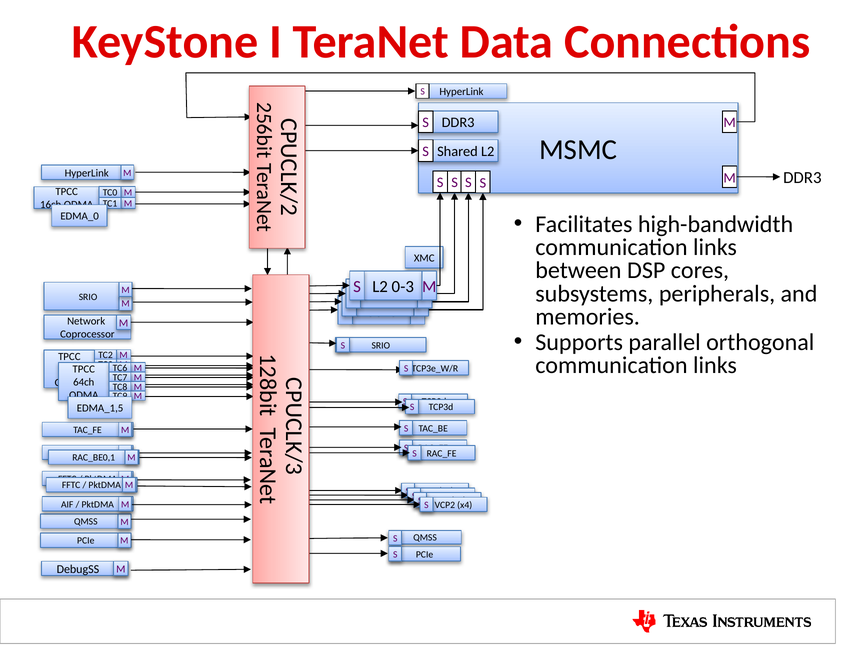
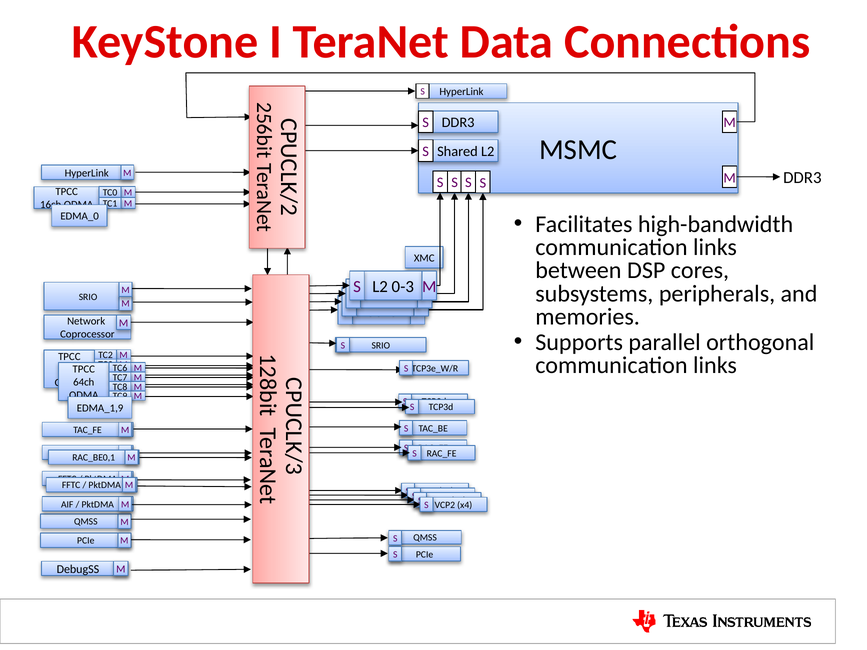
EDMA_1,5: EDMA_1,5 -> EDMA_1,9 (100, 408)
